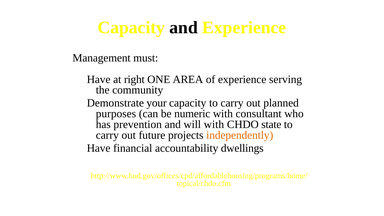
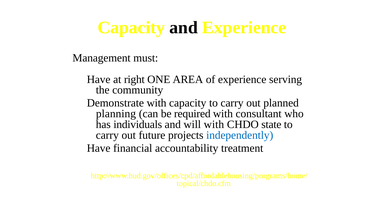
Demonstrate your: your -> with (157, 103)
purposes: purposes -> planning (116, 114)
numeric: numeric -> required (192, 114)
prevention: prevention -> individuals (138, 124)
independently colour: orange -> blue (240, 135)
dwellings: dwellings -> treatment (242, 148)
